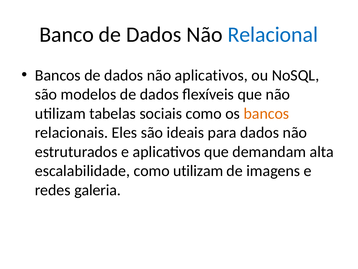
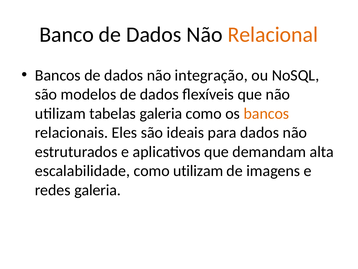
Relacional colour: blue -> orange (273, 35)
não aplicativos: aplicativos -> integração (211, 75)
tabelas sociais: sociais -> galeria (161, 113)
